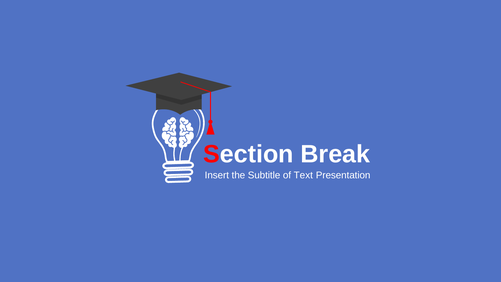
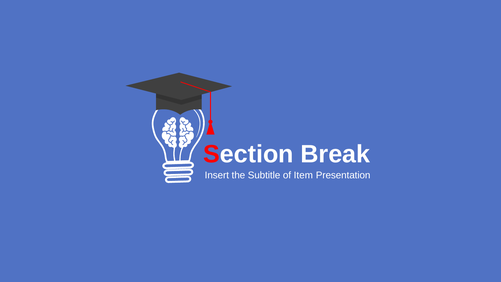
Text: Text -> Item (303, 175)
